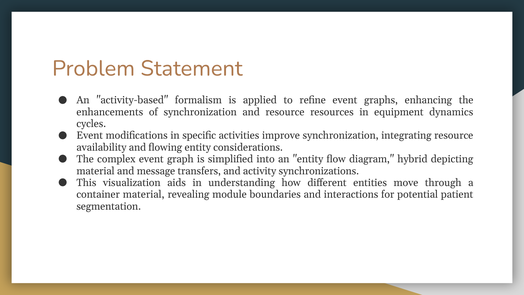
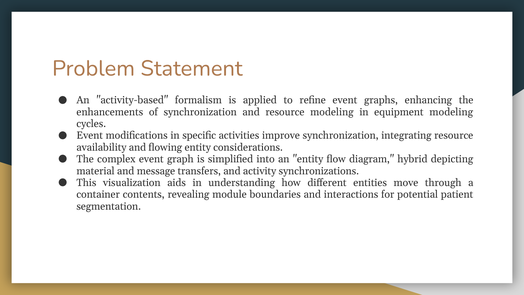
resource resources: resources -> modeling (332, 112)
equipment dynamics: dynamics -> modeling (451, 112)
material: material -> contents (144, 194)
